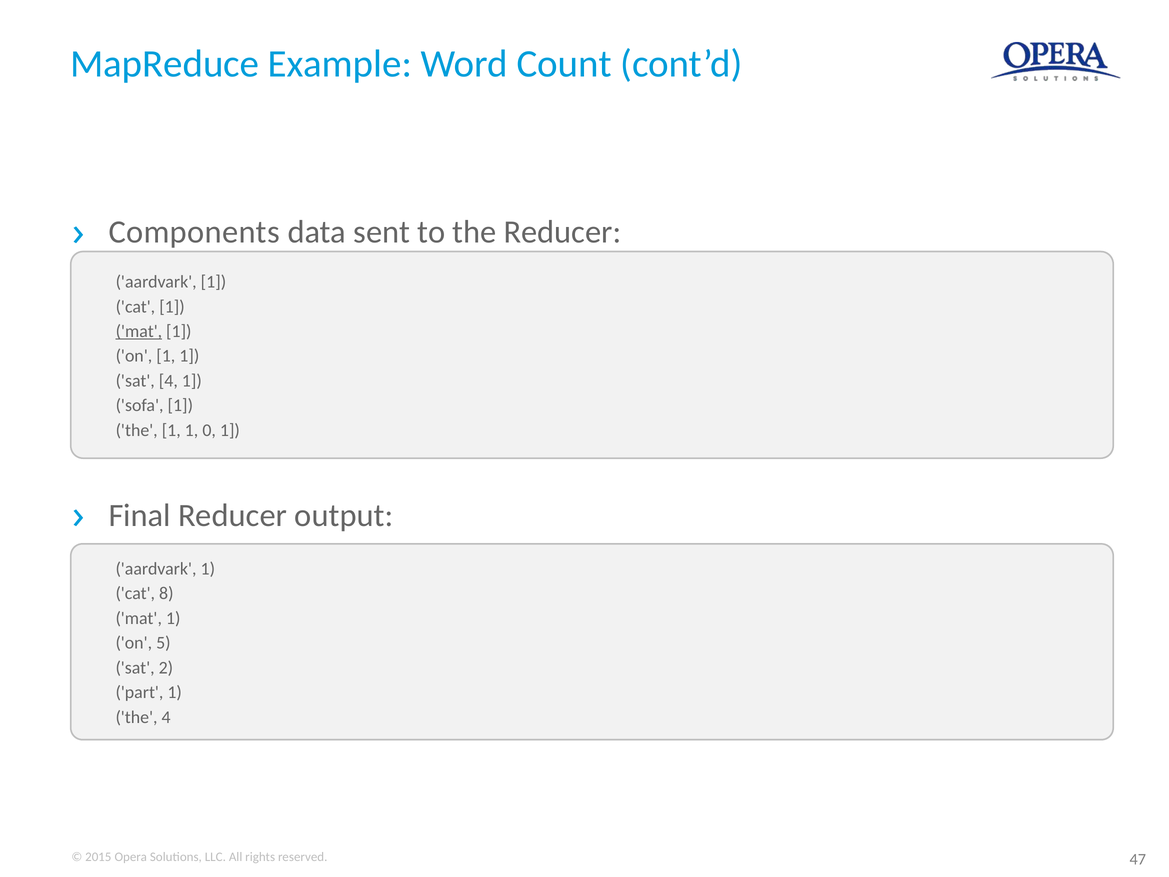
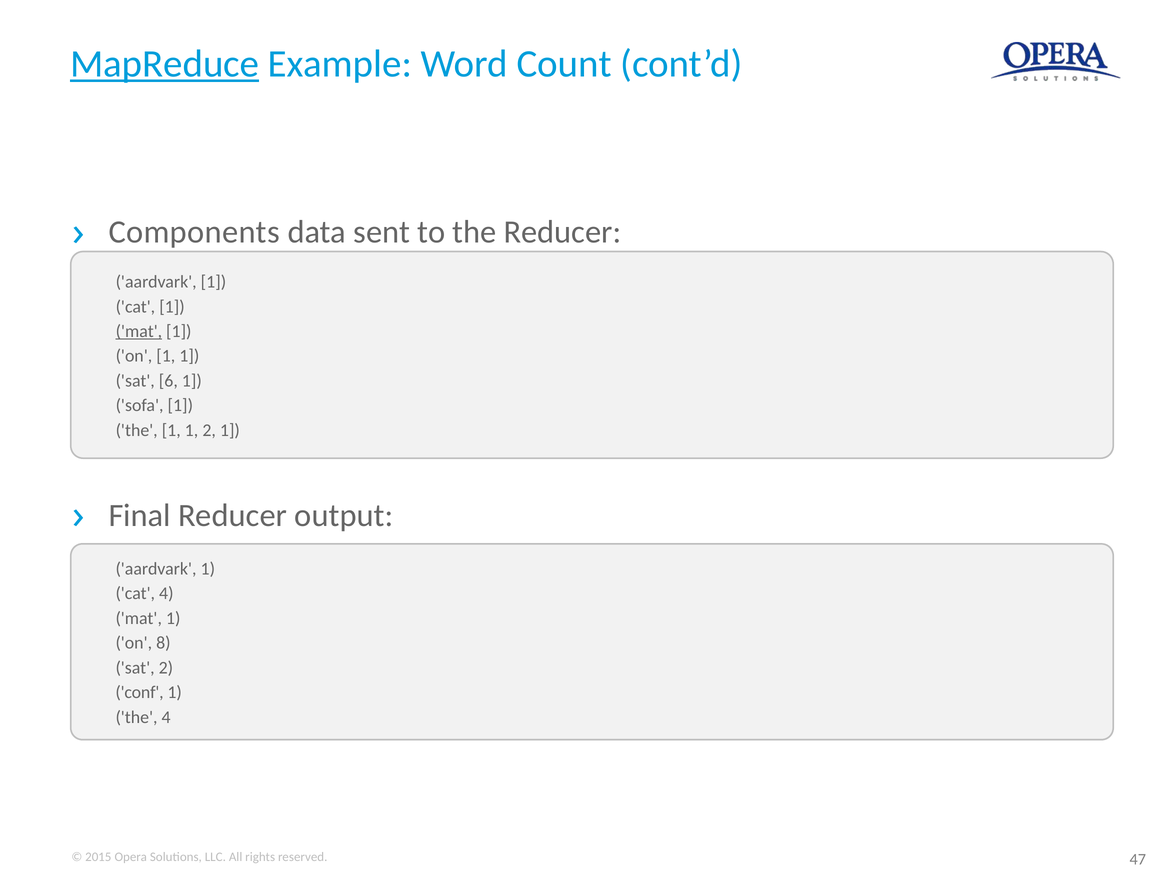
MapReduce underline: none -> present (165, 64)
sat 4: 4 -> 6 (168, 381)
1 0: 0 -> 2 (209, 430)
cat 8: 8 -> 4 (166, 593)
5: 5 -> 8 (163, 643)
part: part -> conf (140, 692)
